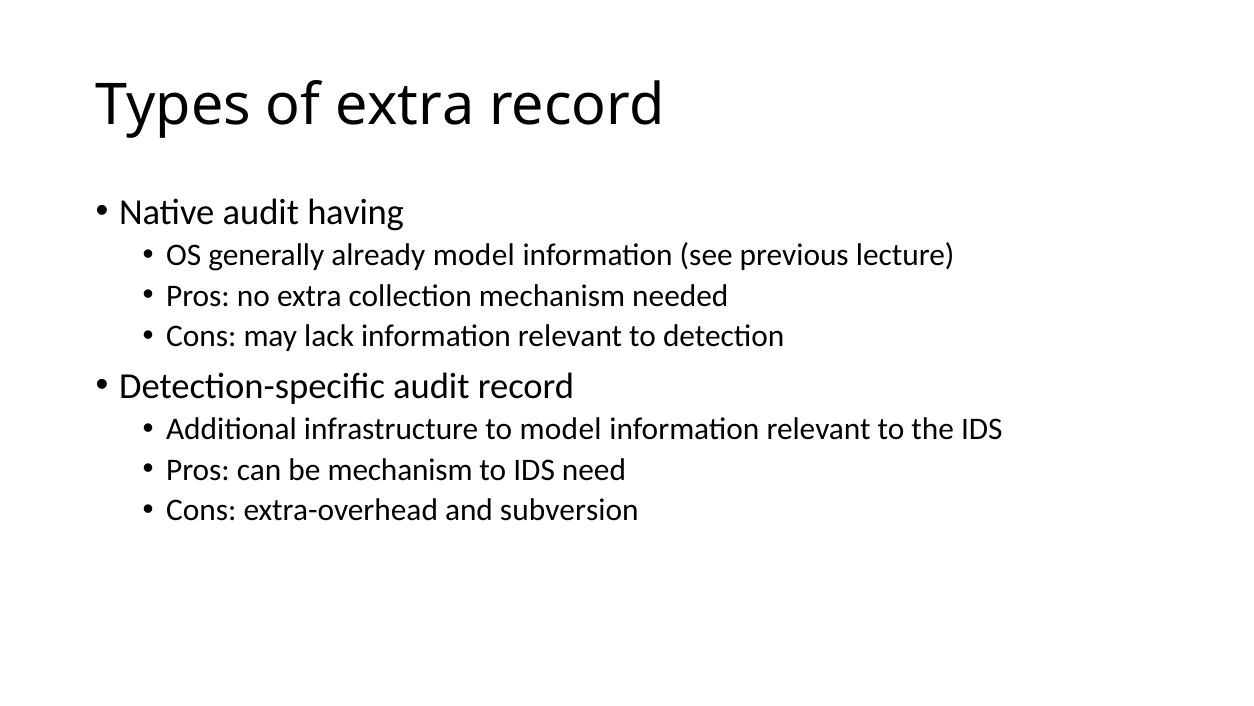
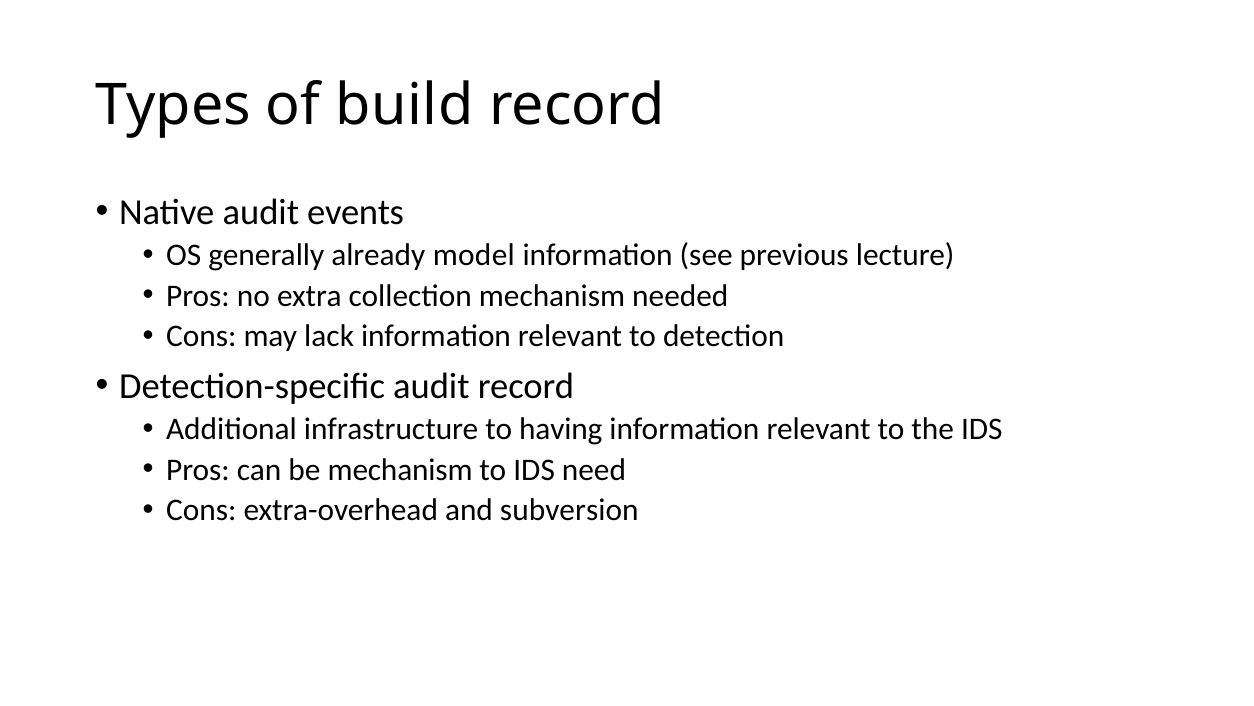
of extra: extra -> build (404, 105)
having: having -> events (356, 212)
to model: model -> having (561, 429)
